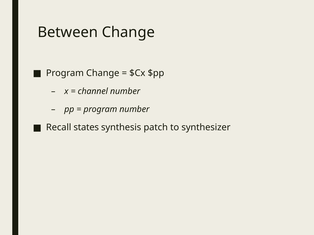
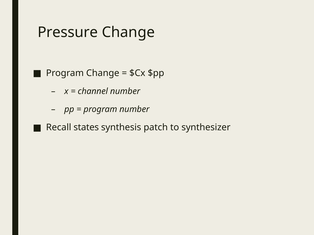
Between: Between -> Pressure (68, 32)
